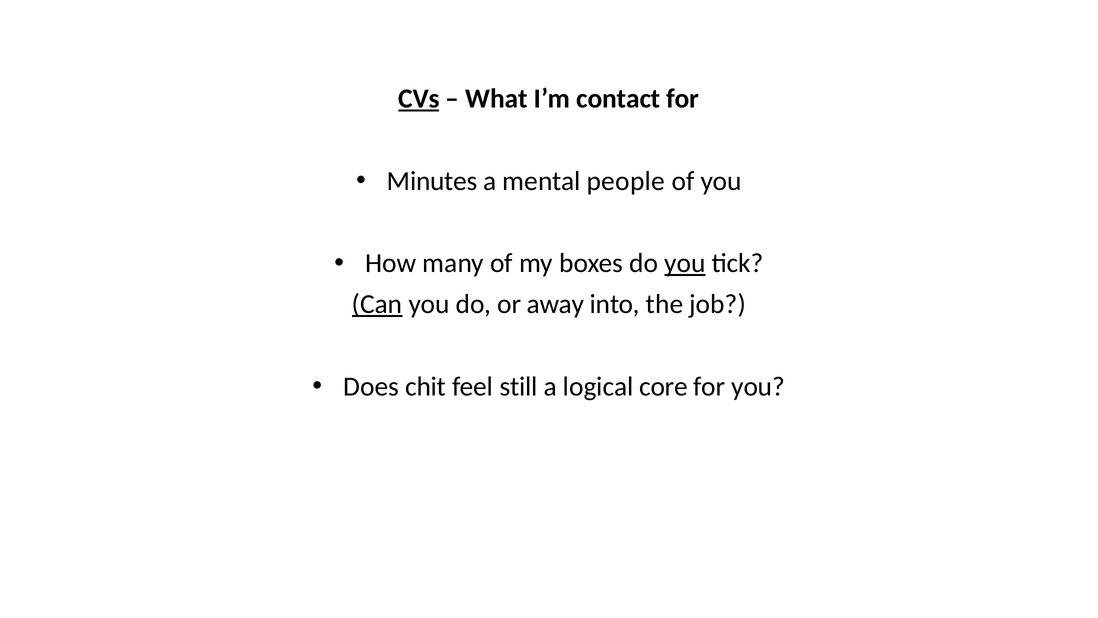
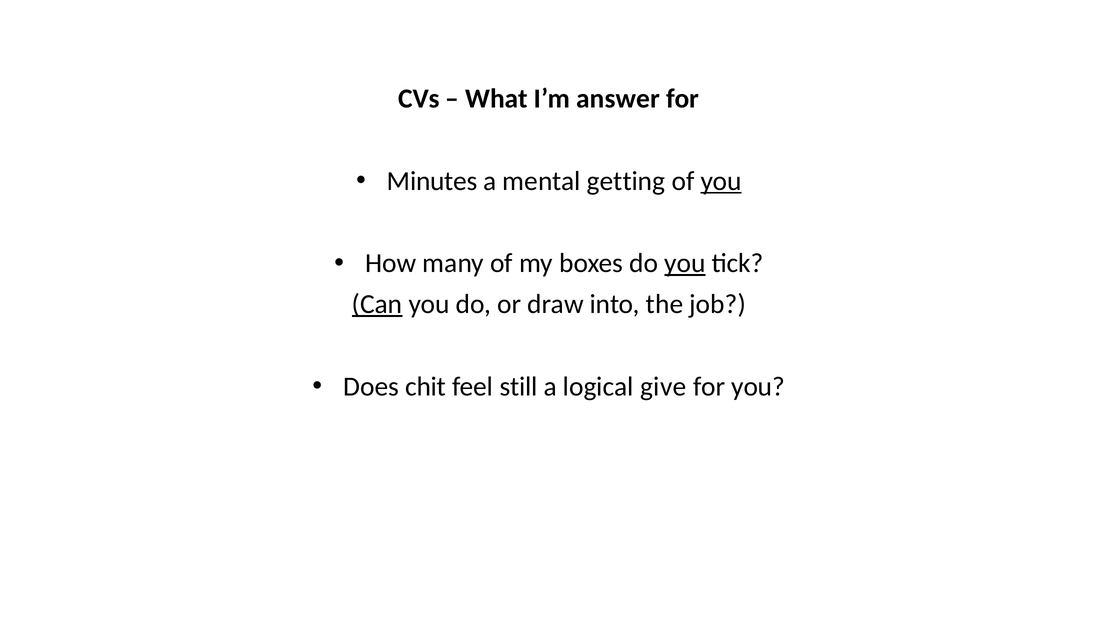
CVs underline: present -> none (419, 99)
contact: contact -> answer (618, 99)
people: people -> getting (626, 181)
you underline: none -> present (721, 181)
away: away -> draw (555, 304)
core: core -> give (663, 386)
